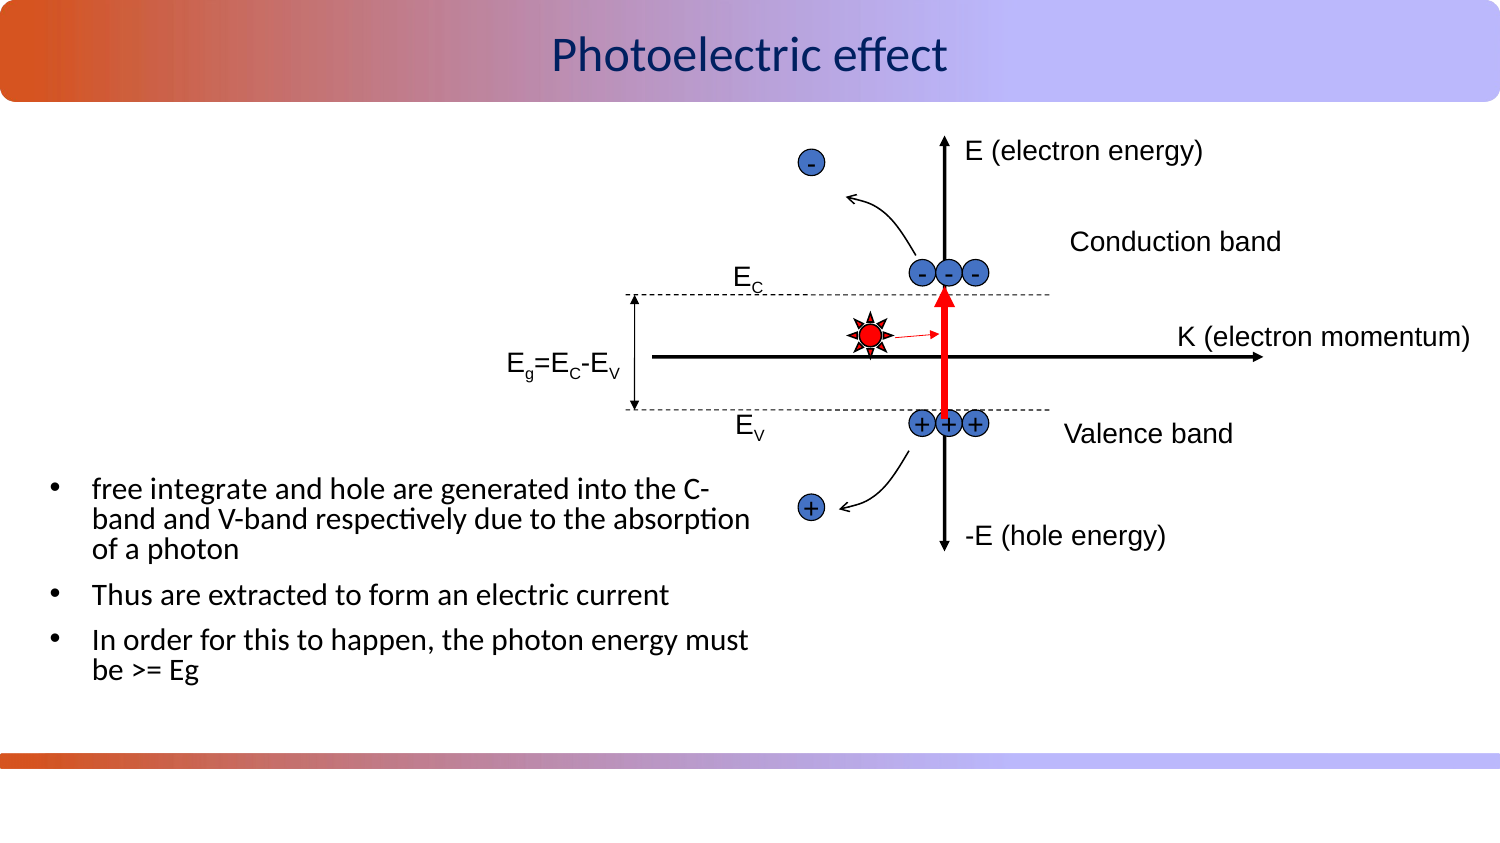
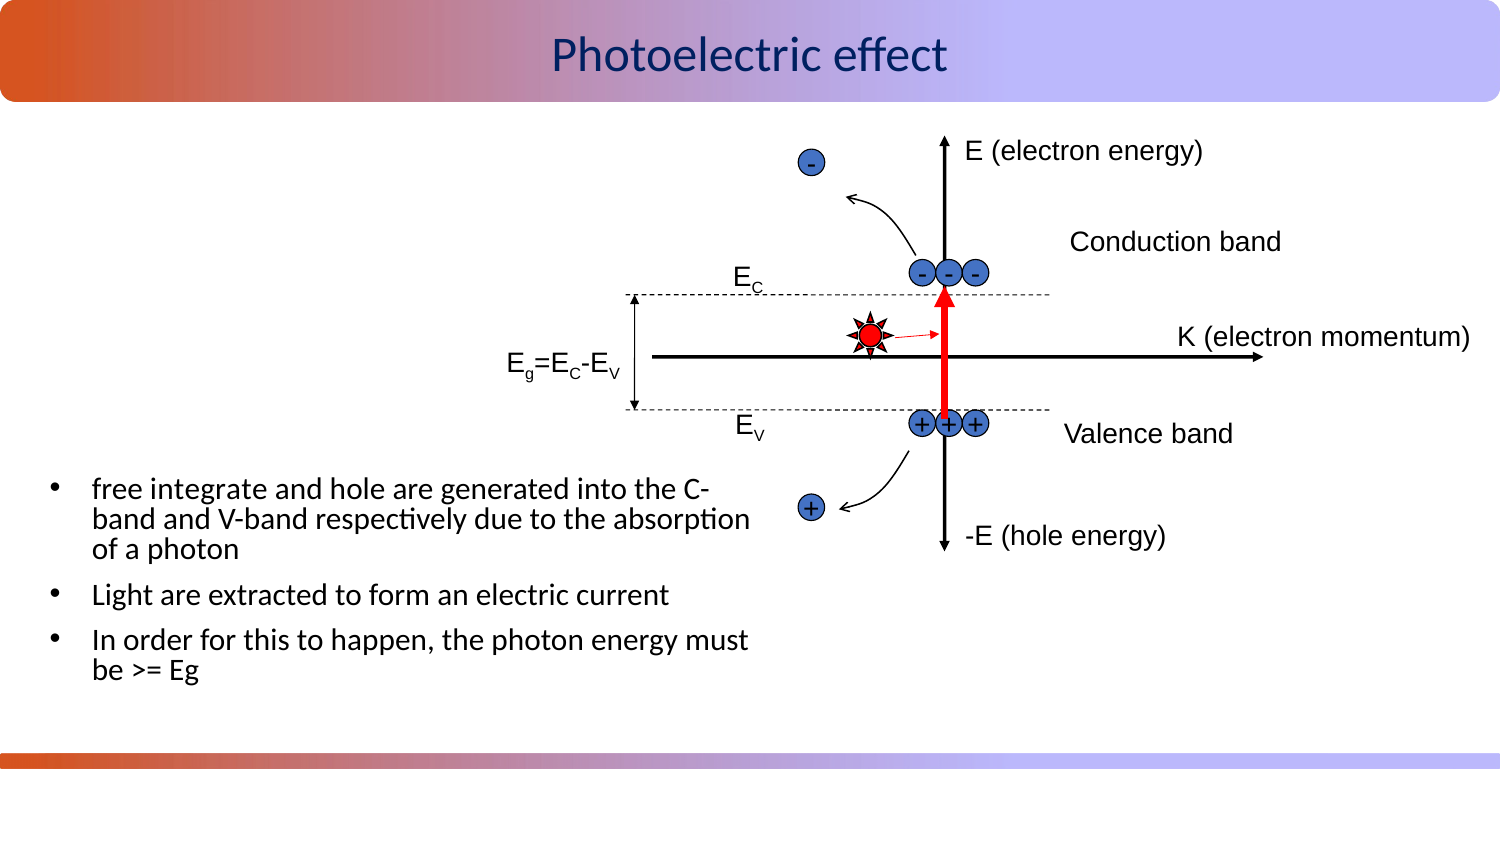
Thus: Thus -> Light (123, 595)
